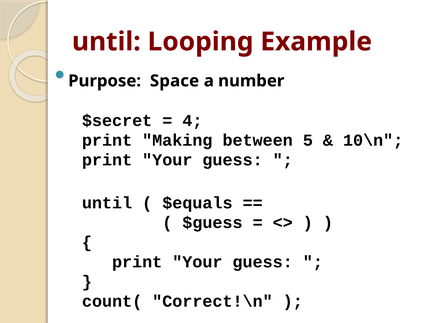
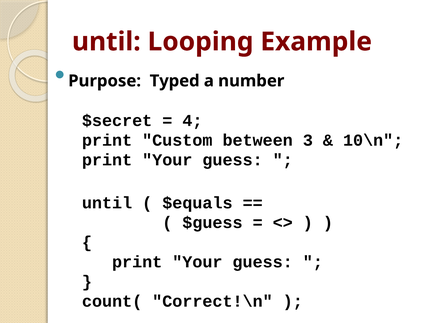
Space: Space -> Typed (175, 81)
Making: Making -> Custom (177, 140)
5: 5 -> 3 (308, 140)
